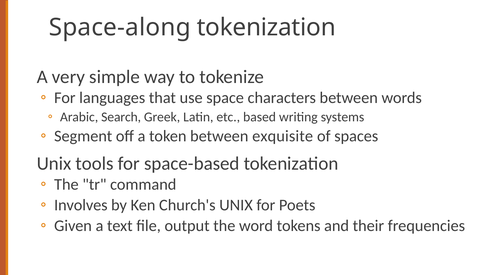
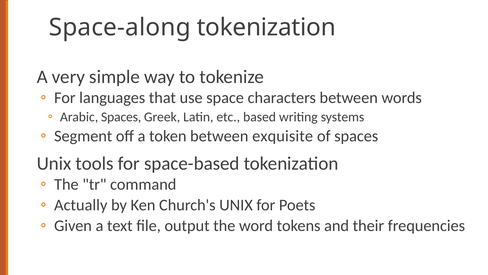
Arabic Search: Search -> Spaces (121, 117)
Involves: Involves -> Actually (81, 205)
